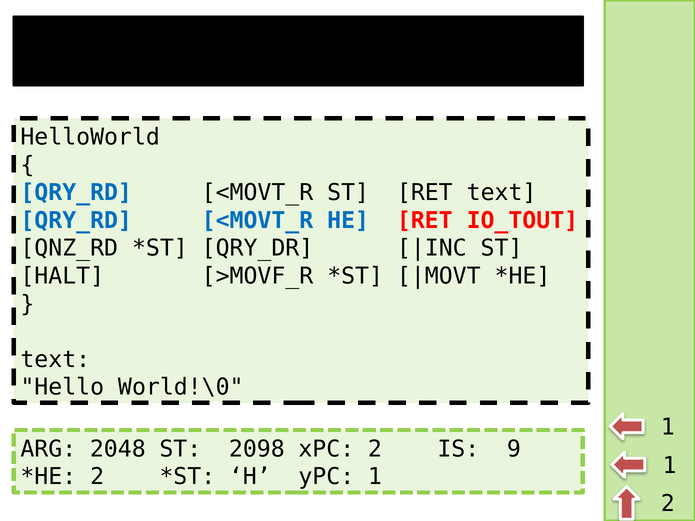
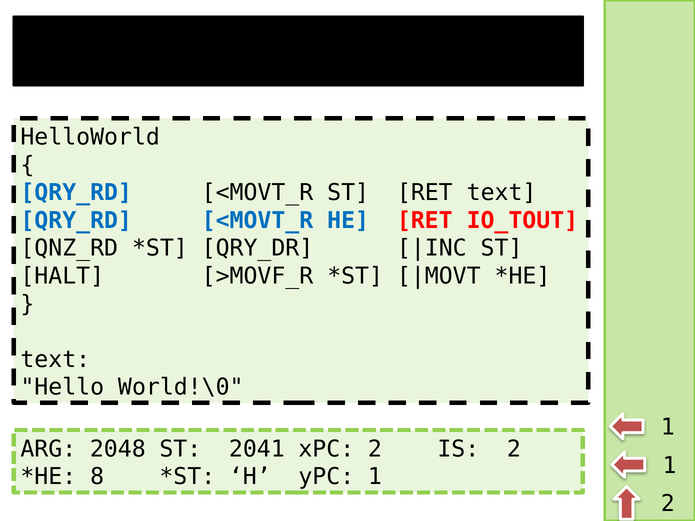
2098: 2098 -> 2041 (257, 449)
IS 9: 9 -> 2 (514, 449)
2: 2 -> 8 (97, 477)
